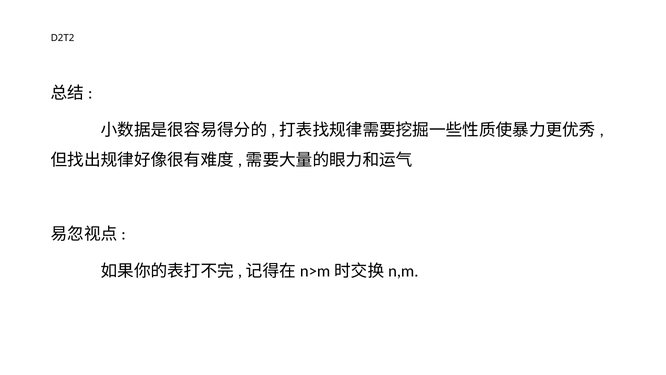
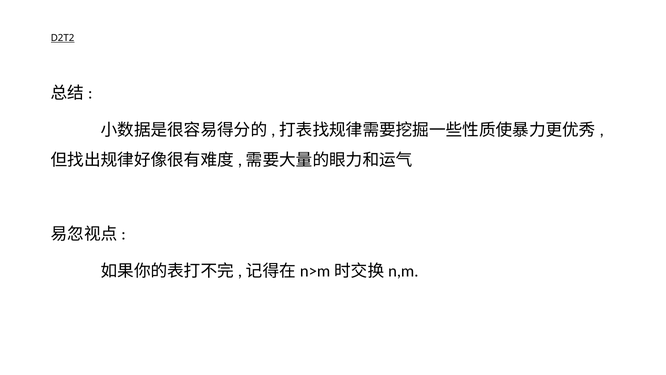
D2T2 underline: none -> present (63, 38)
